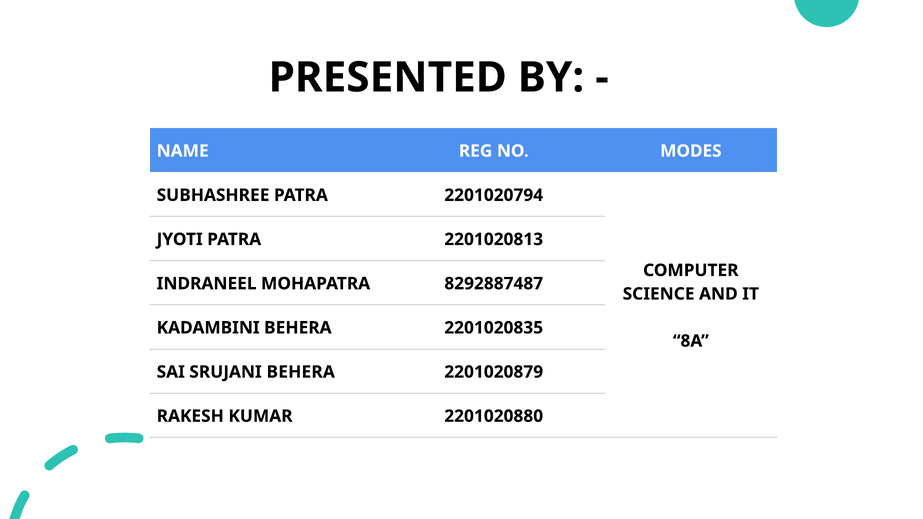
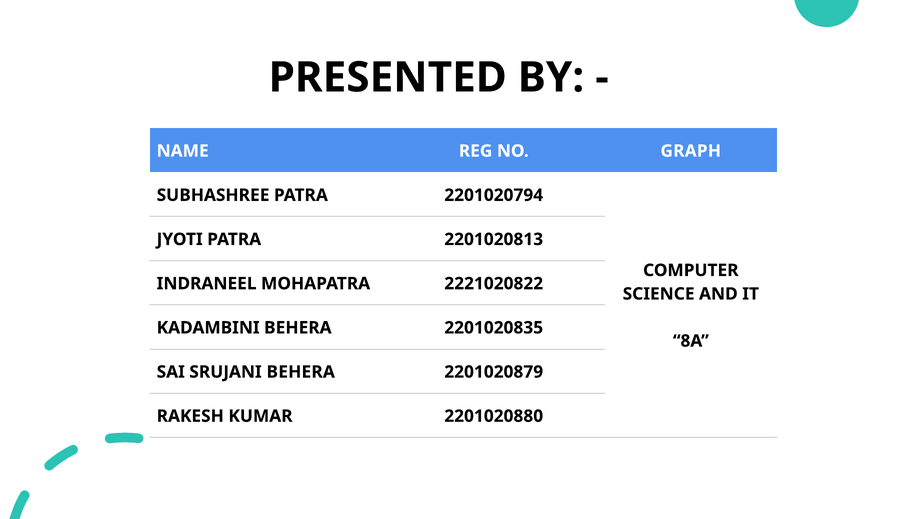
MODES: MODES -> GRAPH (691, 151)
8292887487: 8292887487 -> 2221020822 (494, 284)
